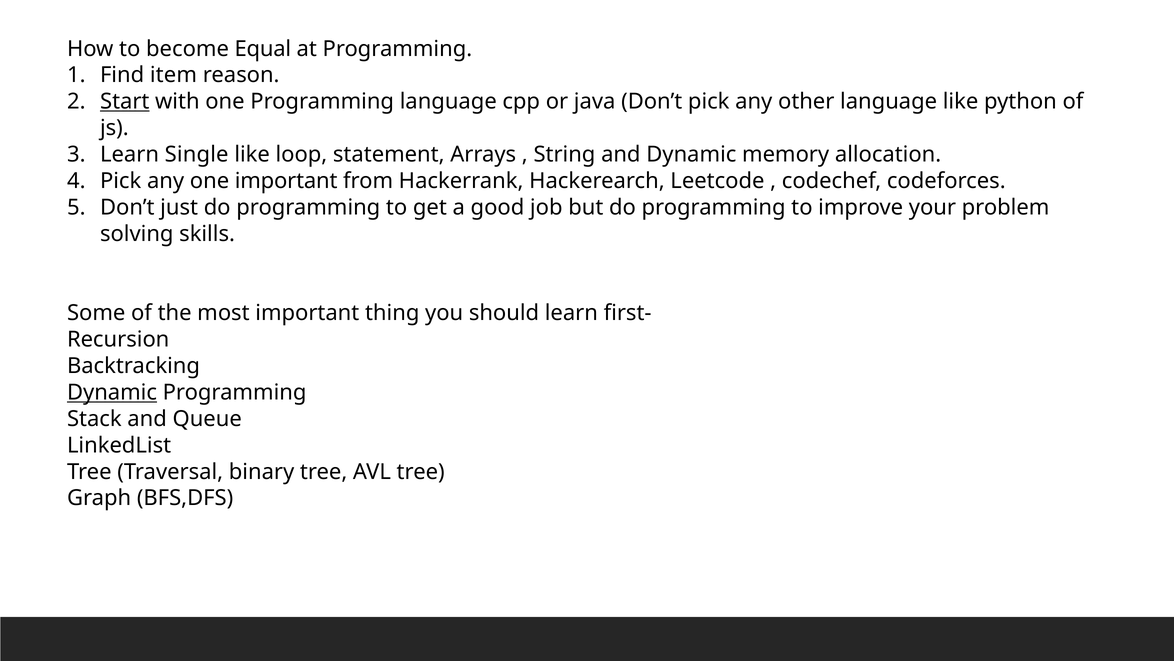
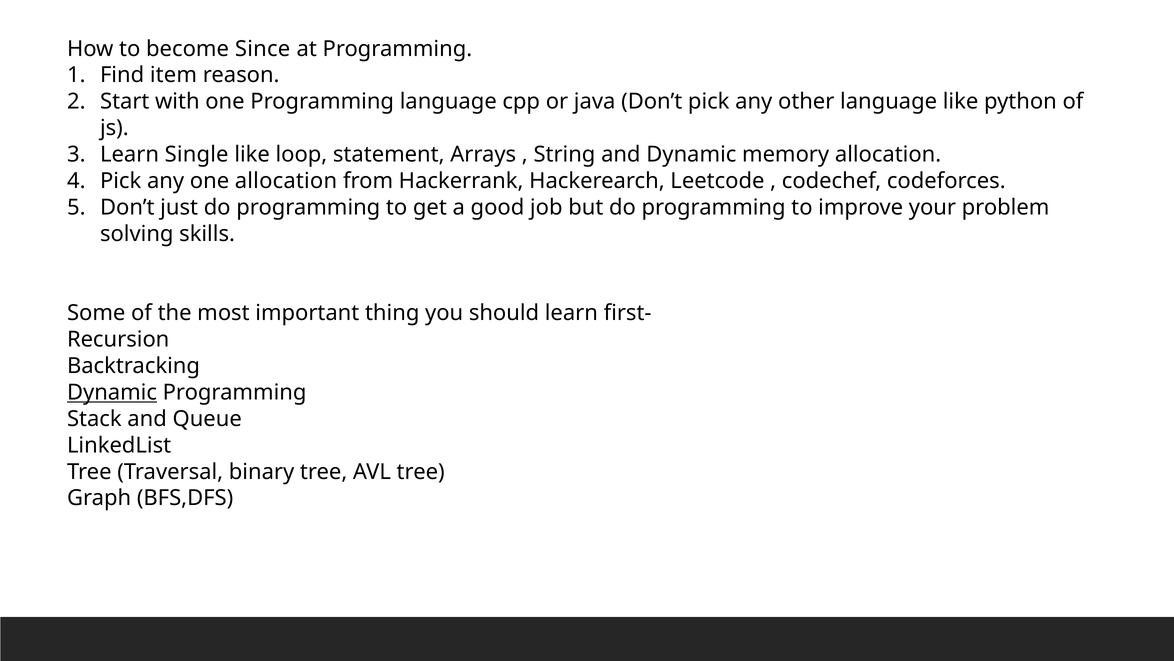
Equal: Equal -> Since (263, 49)
Start underline: present -> none (125, 102)
one important: important -> allocation (286, 181)
